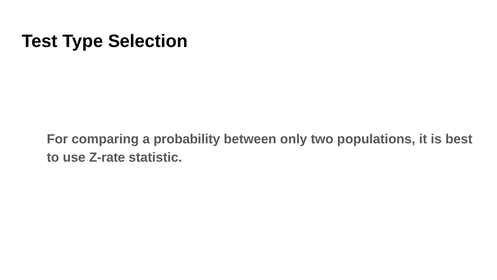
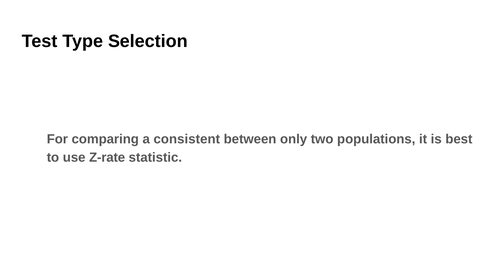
probability: probability -> consistent (187, 139)
